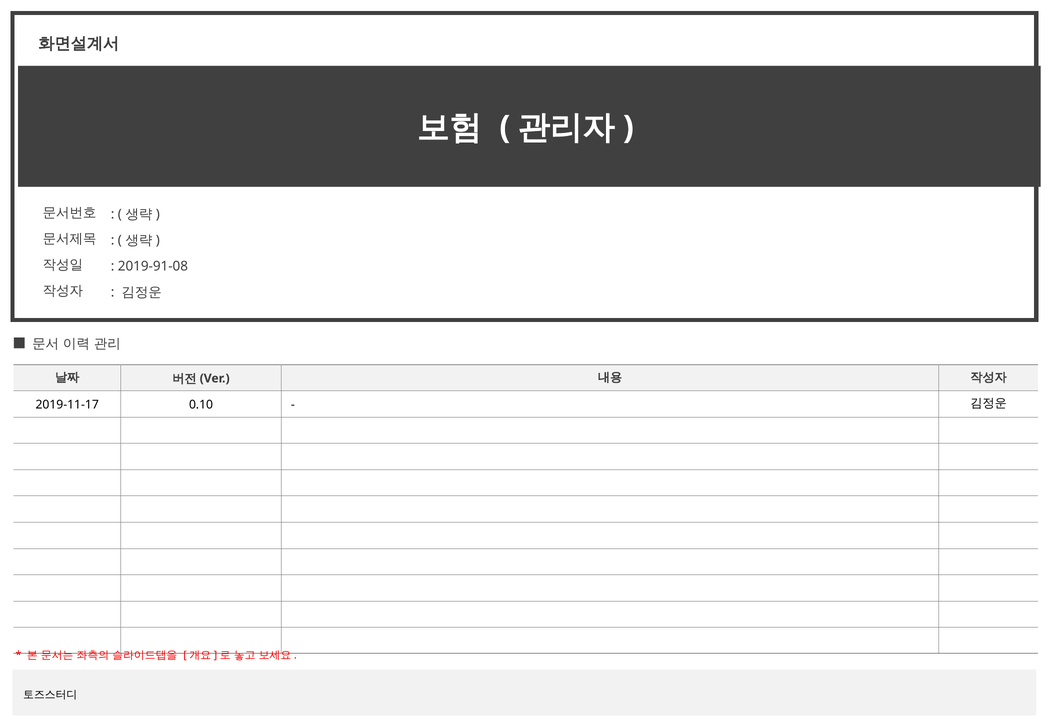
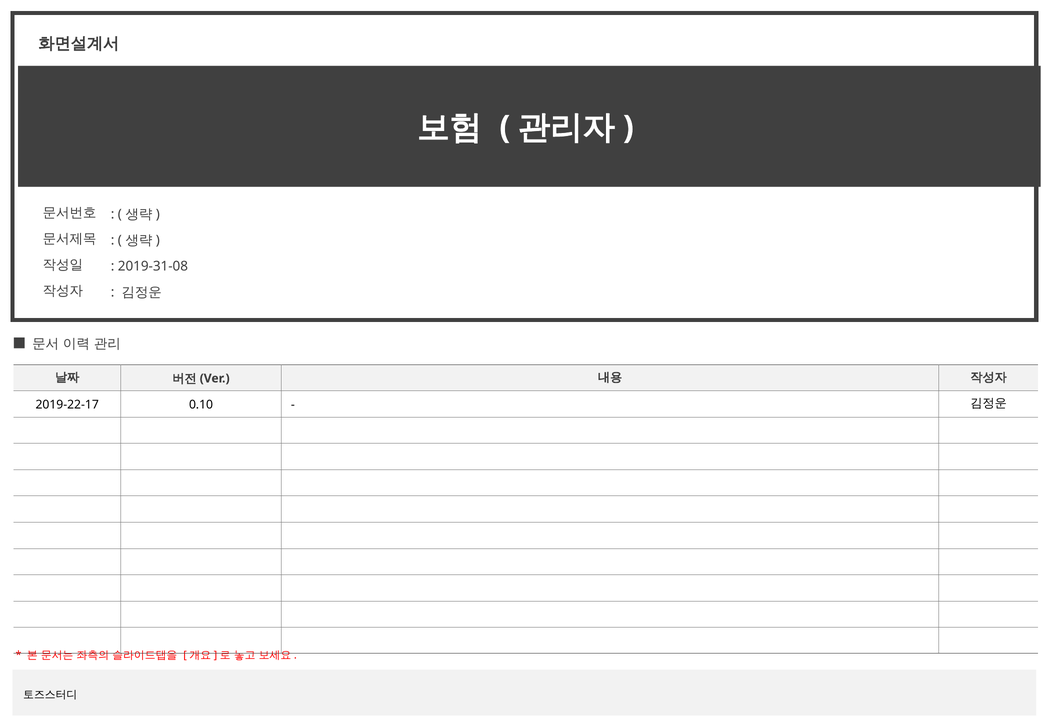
2019-91-08: 2019-91-08 -> 2019-31-08 (153, 266)
2019-11-17: 2019-11-17 -> 2019-22-17 (67, 405)
